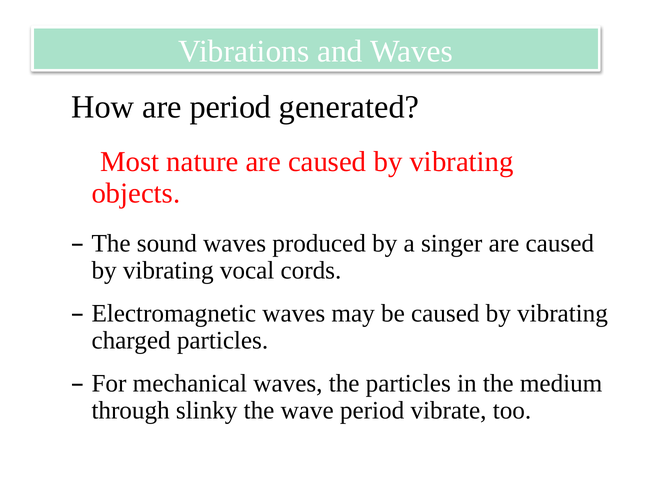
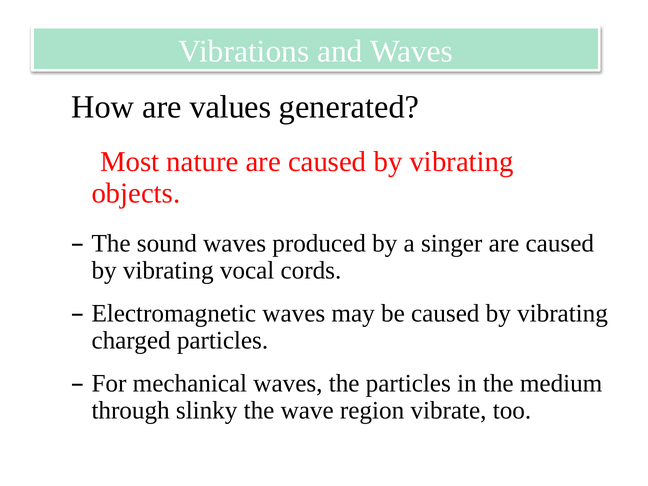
are period: period -> values (231, 107)
wave period: period -> region (372, 410)
